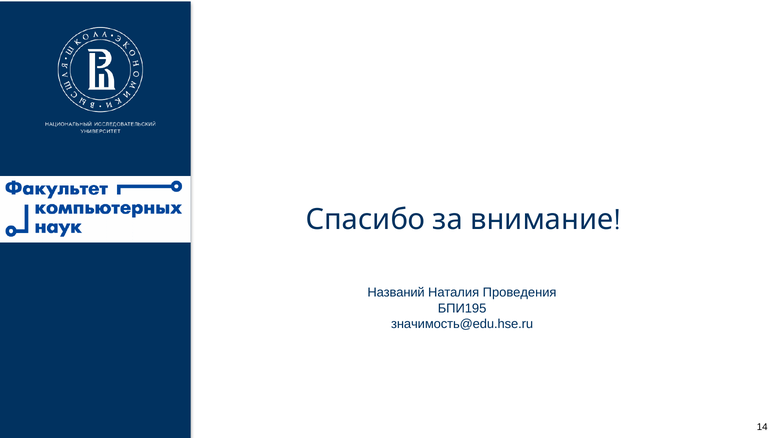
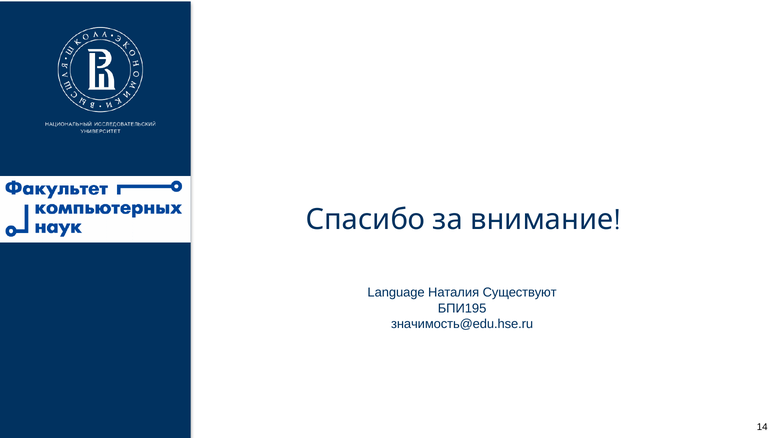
Названий: Названий -> Language (396, 292)
Проведения: Проведения -> Существуют (520, 292)
